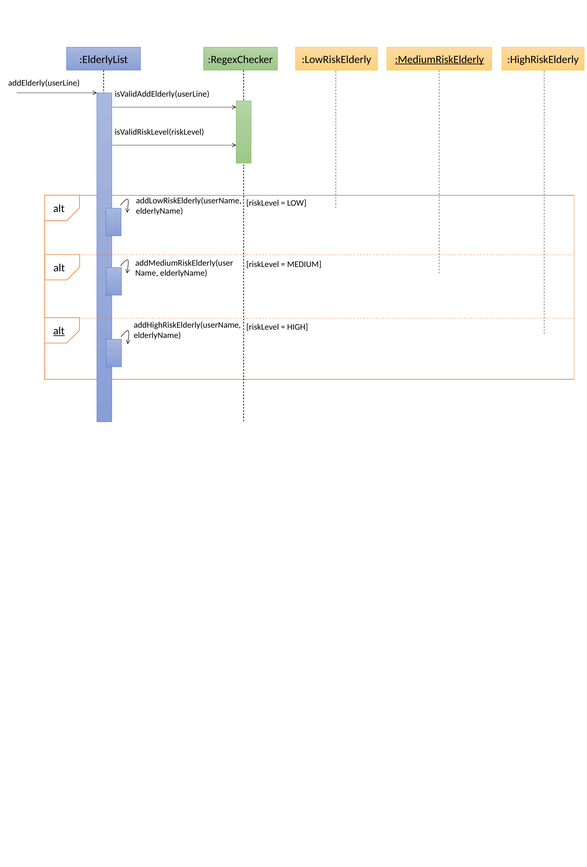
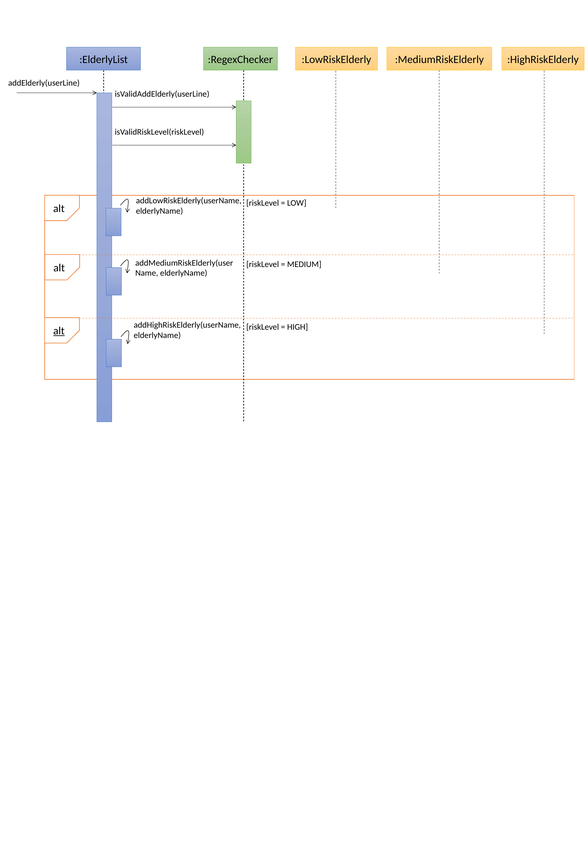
:MediumRiskElderly underline: present -> none (439, 59)
